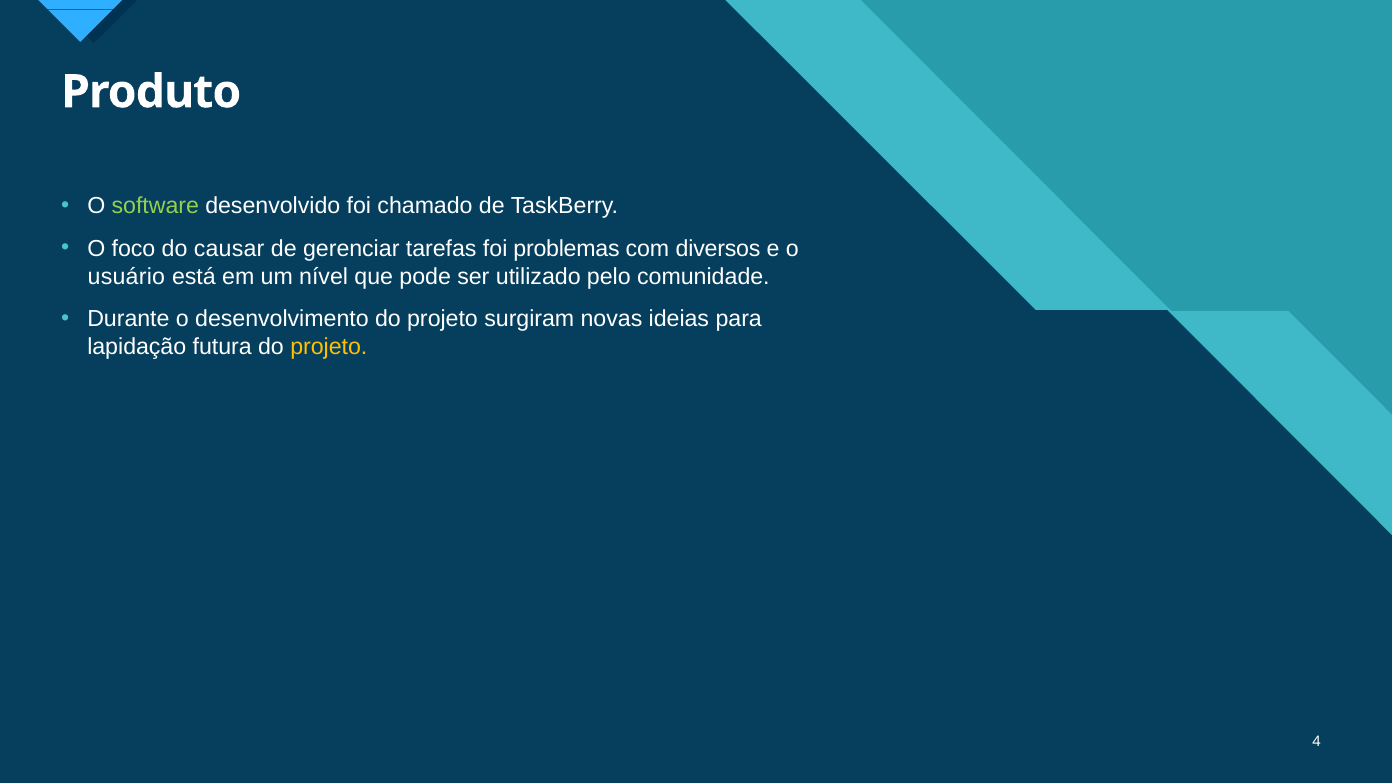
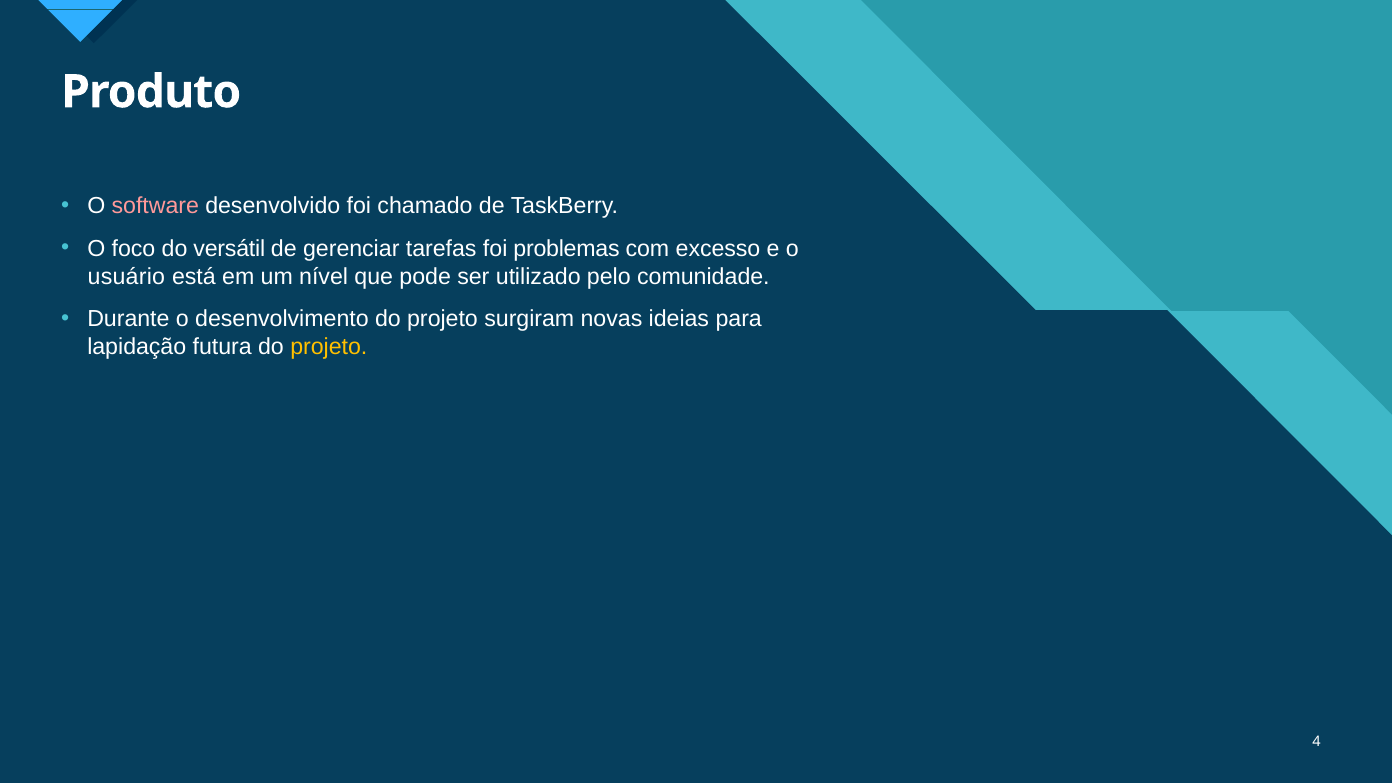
software colour: light green -> pink (155, 206)
causar: causar -> versátil (229, 249)
diversos: diversos -> excesso (718, 249)
